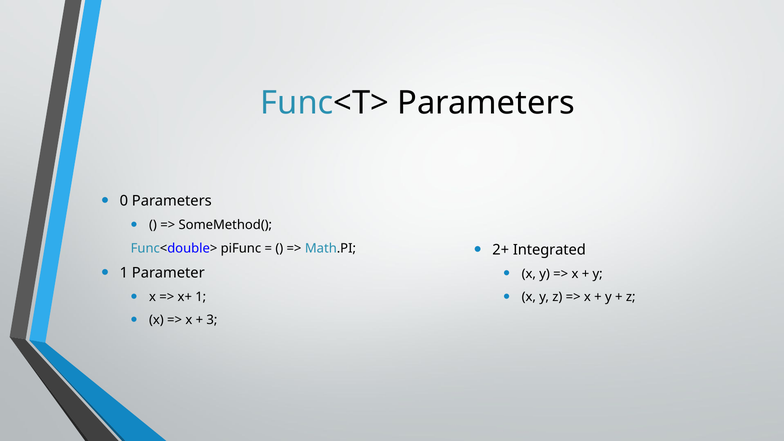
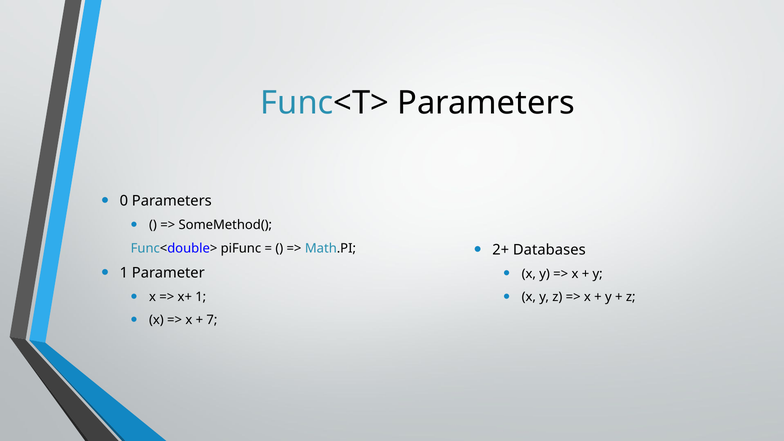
Integrated: Integrated -> Databases (549, 250)
3: 3 -> 7 (212, 320)
